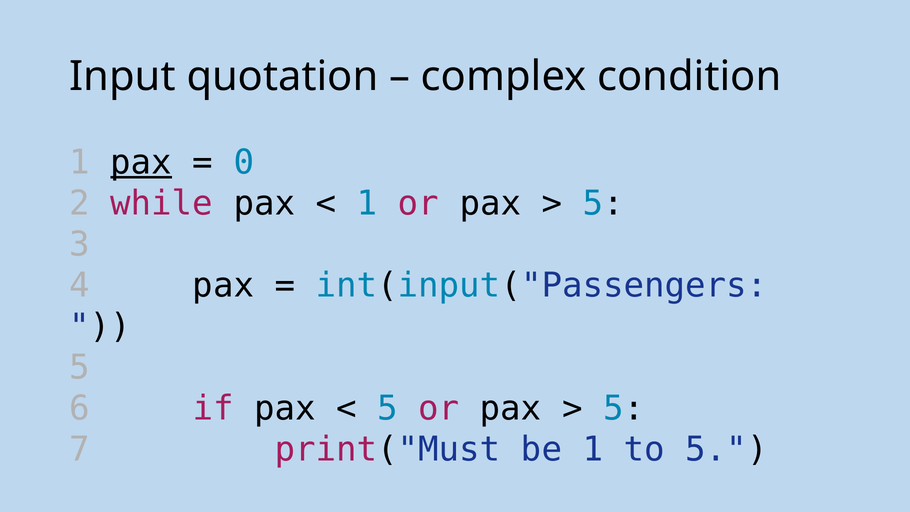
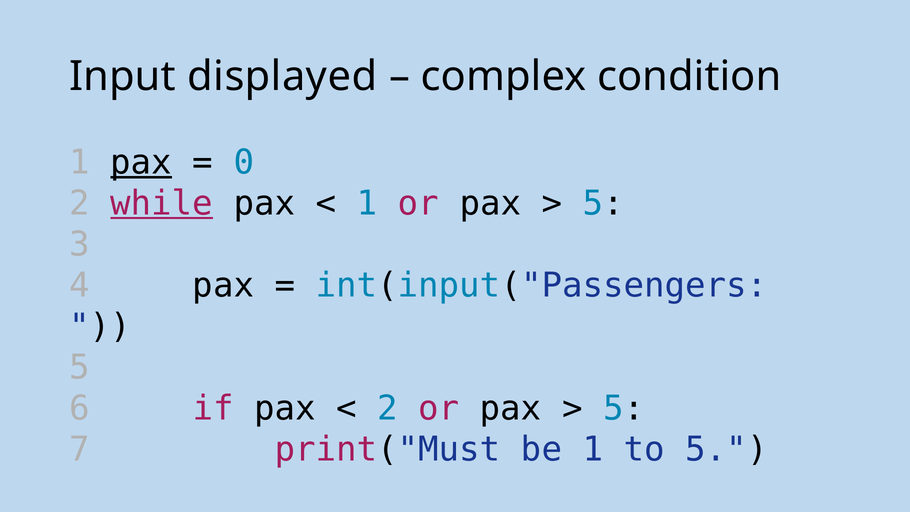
quotation: quotation -> displayed (282, 76)
while underline: none -> present (162, 203)
5: 5 -> 2 (388, 408)
